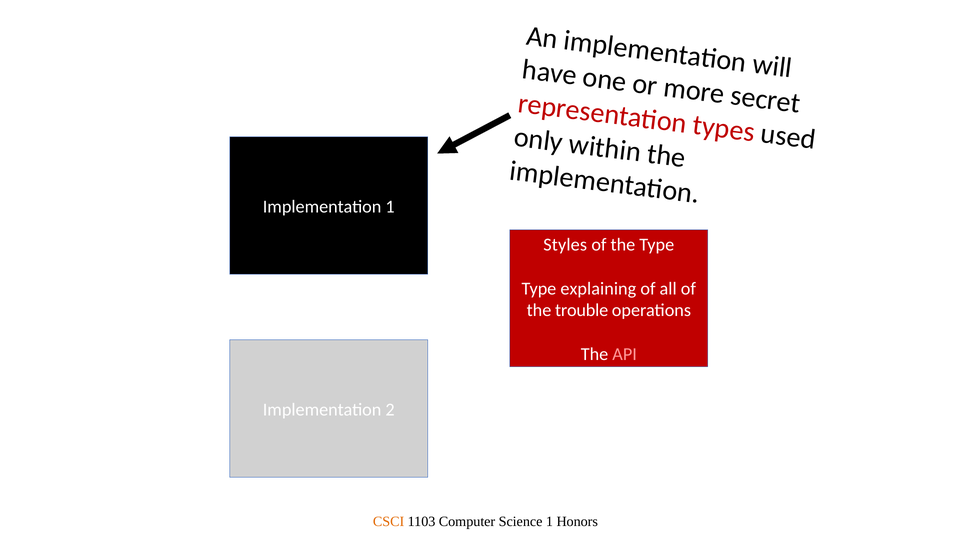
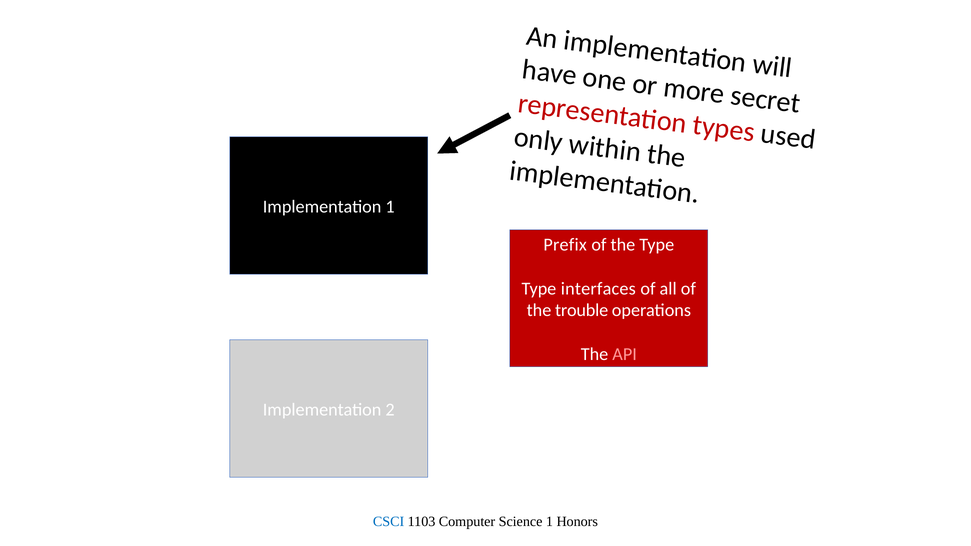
Styles: Styles -> Prefix (565, 245)
explaining: explaining -> interfaces (598, 289)
CSCI colour: orange -> blue (389, 522)
